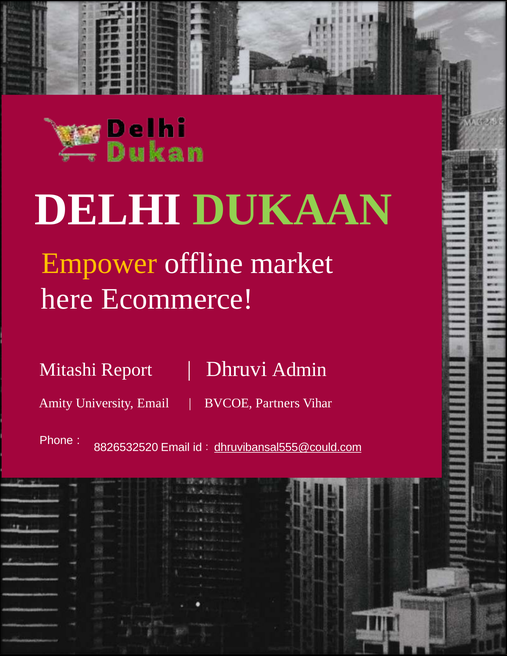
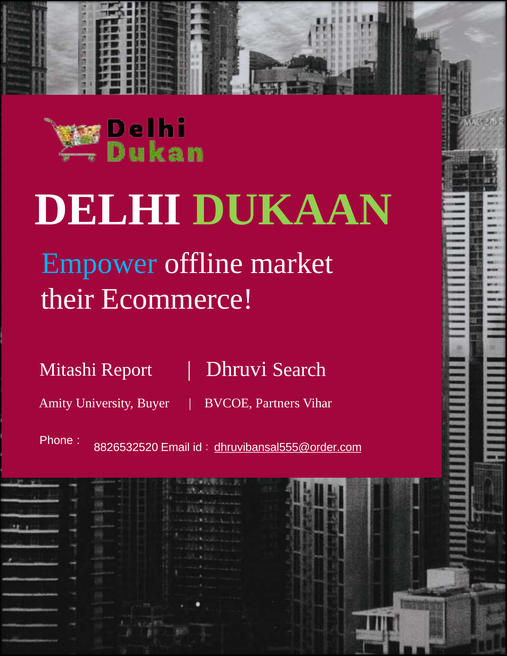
Empower colour: yellow -> light blue (99, 263)
here: here -> their (67, 299)
Admin: Admin -> Search (299, 370)
University Email: Email -> Buyer (153, 403)
dhruvibansal555@could.com: dhruvibansal555@could.com -> dhruvibansal555@order.com (288, 447)
